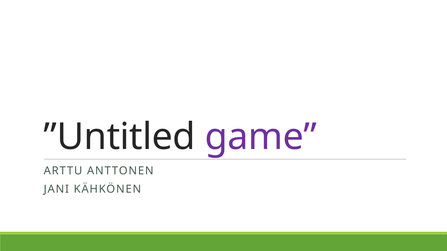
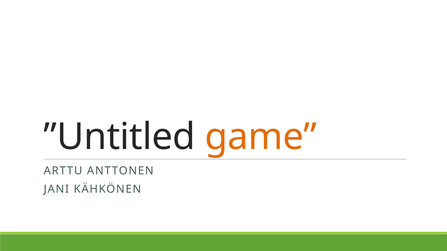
game colour: purple -> orange (261, 137)
